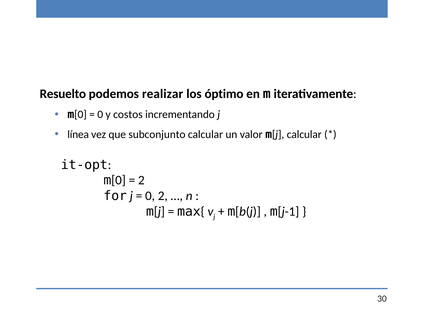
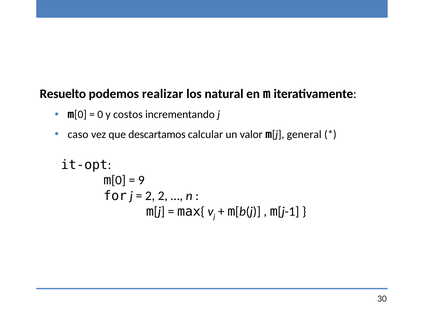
óptimo: óptimo -> natural (224, 94)
línea: línea -> caso (78, 134)
subconjunto: subconjunto -> descartamos (157, 134)
m[j calcular: calcular -> general (304, 134)
2: 2 -> 9 (141, 180)
0: 0 -> 2 (150, 196)
